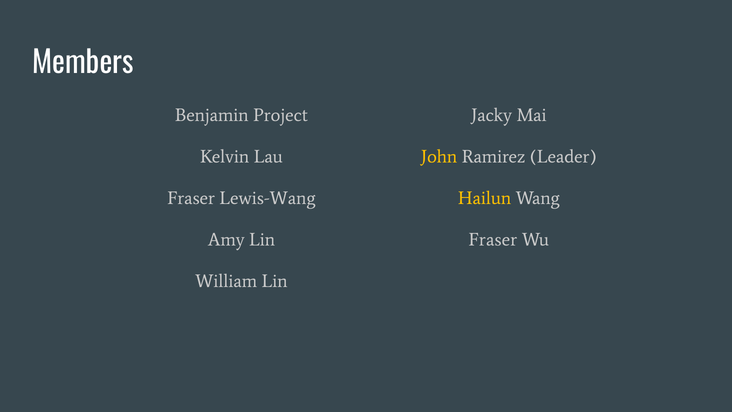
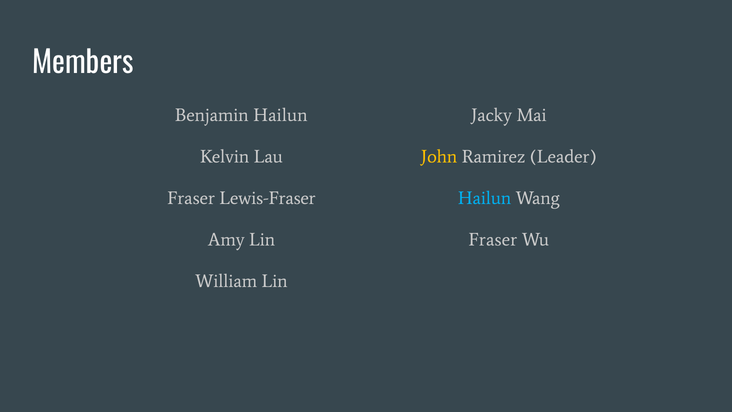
Benjamin Project: Project -> Hailun (280, 115)
Lewis-Wang: Lewis-Wang -> Lewis-Fraser (268, 198)
Hailun colour: yellow -> light blue (485, 198)
